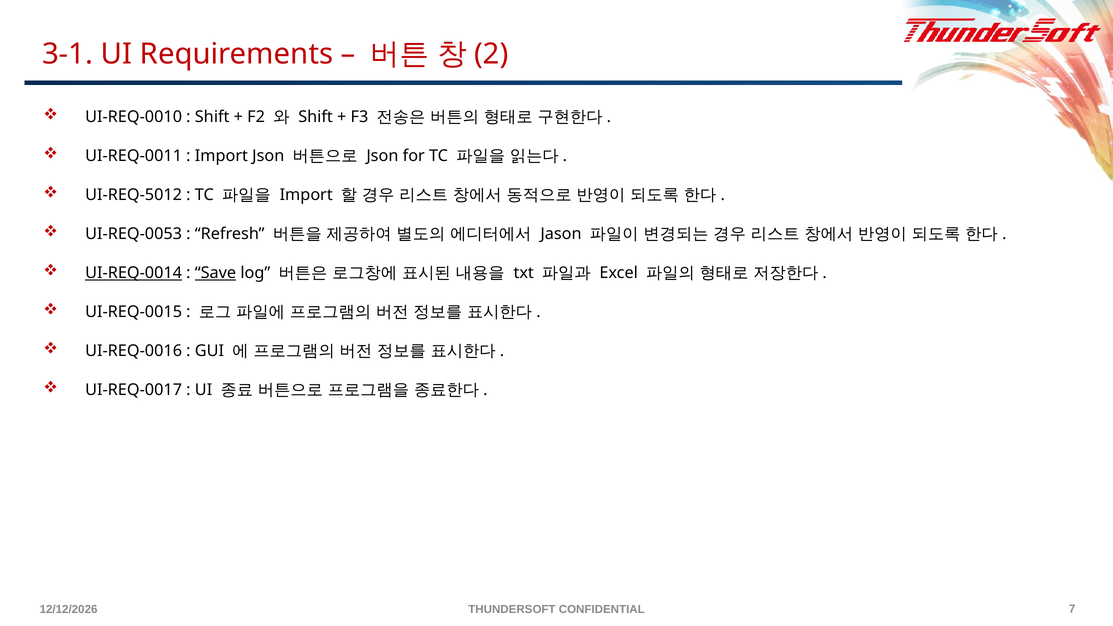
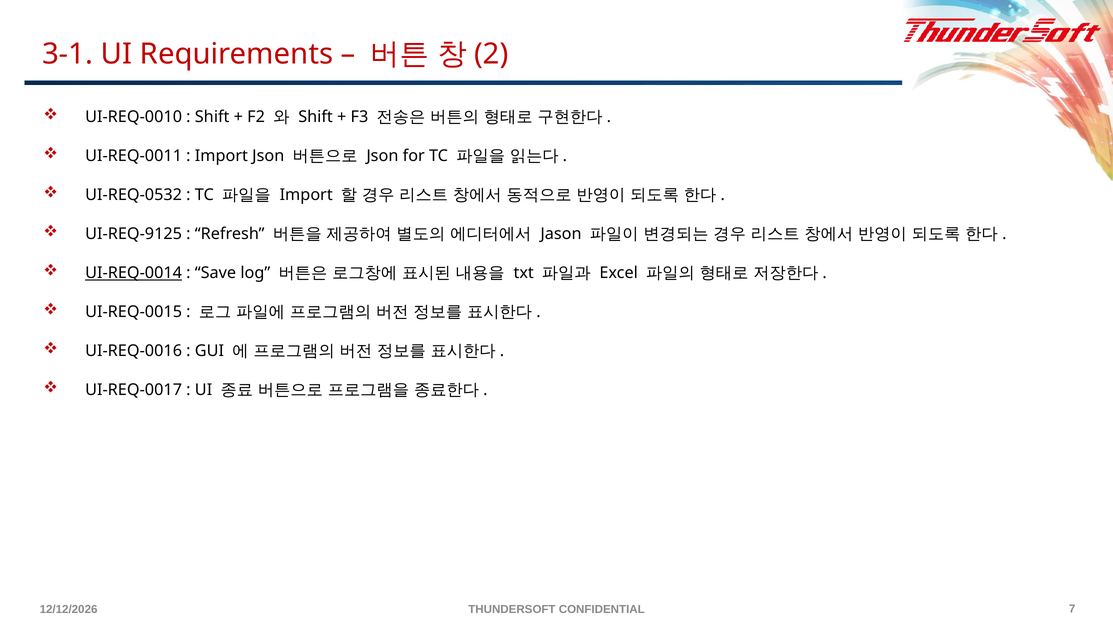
UI-REQ-5012: UI-REQ-5012 -> UI-REQ-0532 (134, 195)
UI-REQ-0053: UI-REQ-0053 -> UI-REQ-9125 (134, 234)
Save underline: present -> none (215, 273)
